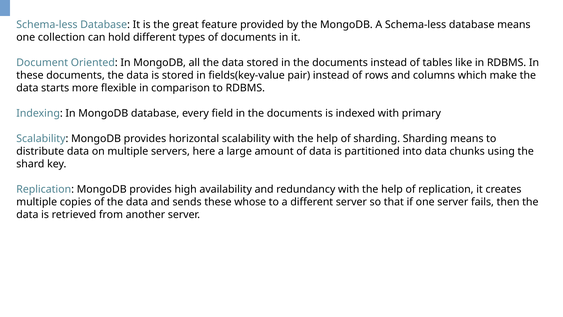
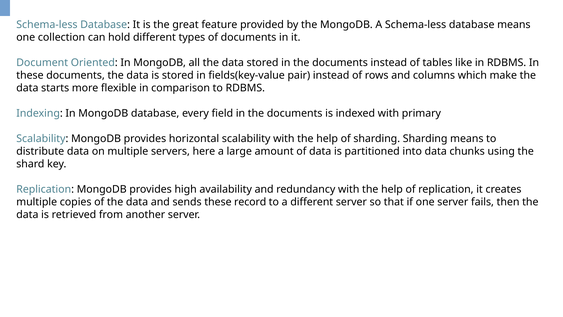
whose: whose -> record (250, 202)
